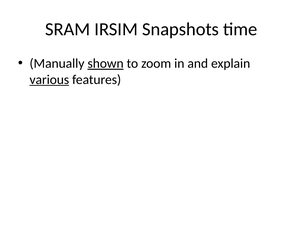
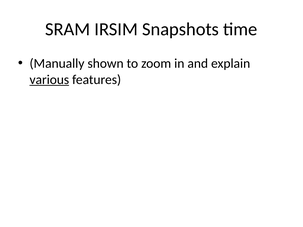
shown underline: present -> none (106, 64)
